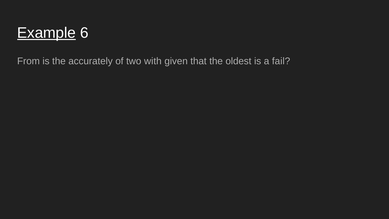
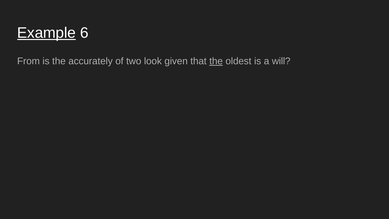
with: with -> look (153, 61)
the underline: none -> present (216, 61)
fail: fail -> will (281, 61)
